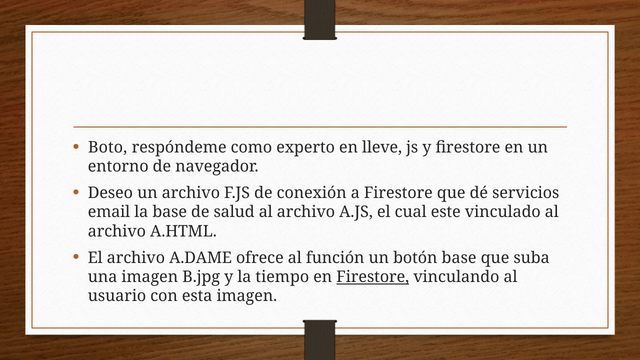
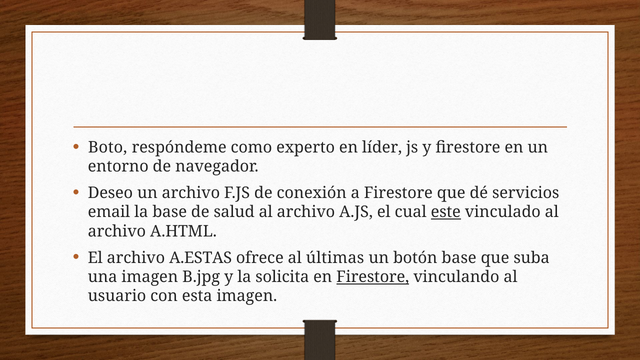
lleve: lleve -> líder (382, 147)
este underline: none -> present (446, 212)
A.DAME: A.DAME -> A.ESTAS (201, 258)
función: función -> últimas (335, 258)
tiempo: tiempo -> solicita (282, 277)
